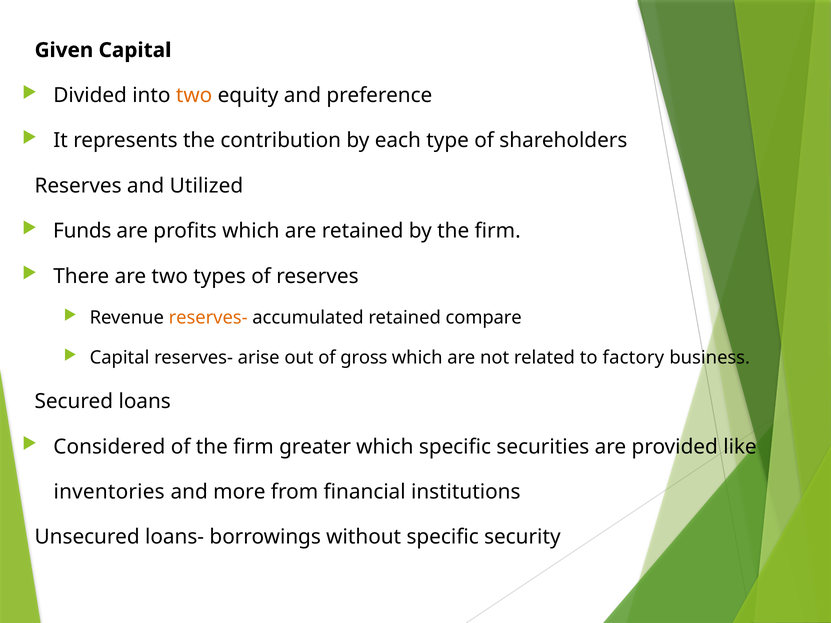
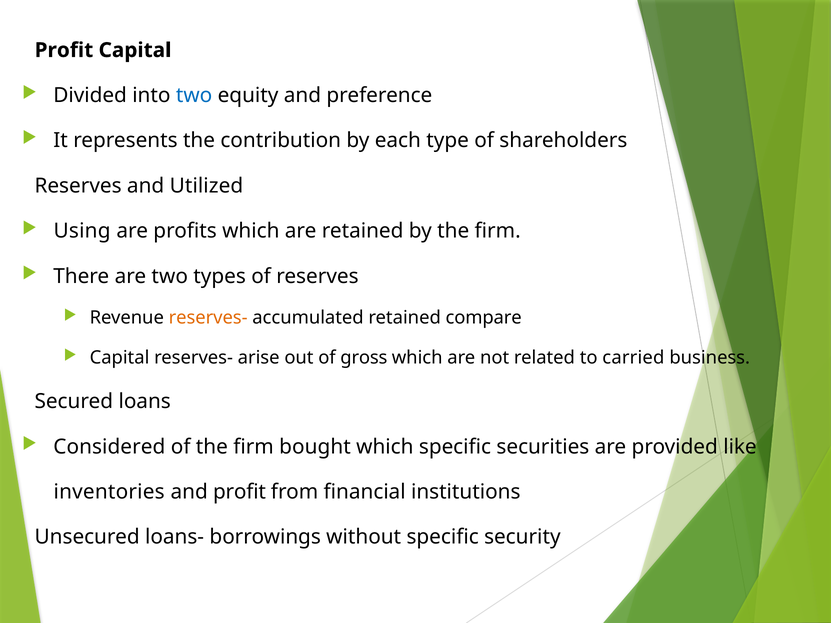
Given: Given -> Profit (64, 50)
two colour: orange -> blue (194, 95)
Funds: Funds -> Using (82, 231)
factory: factory -> carried (633, 358)
greater: greater -> bought (315, 447)
and more: more -> profit (239, 492)
